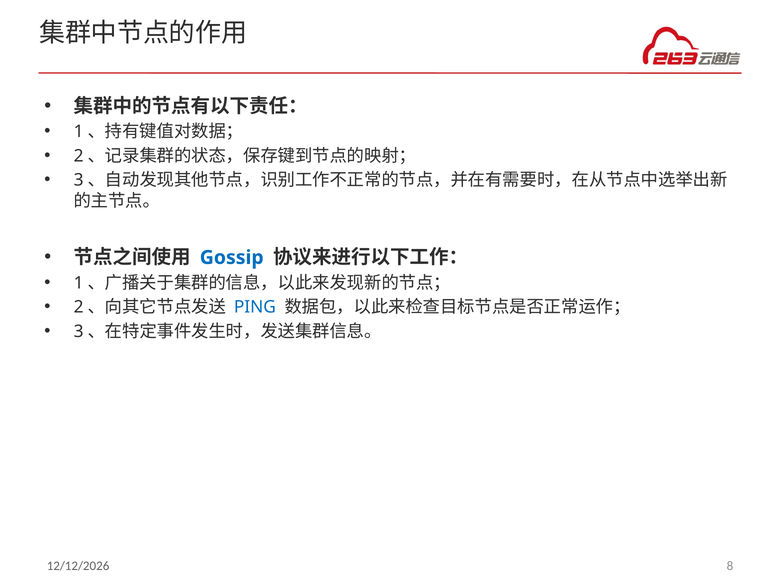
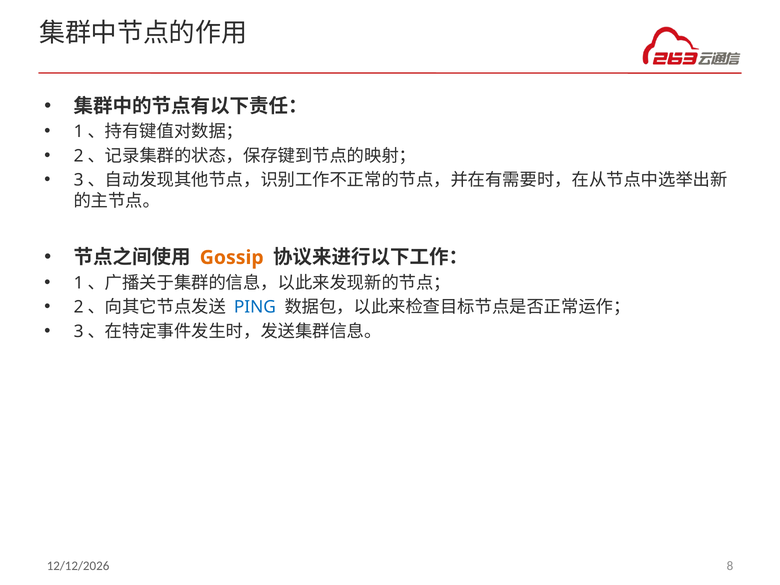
Gossip colour: blue -> orange (232, 258)
